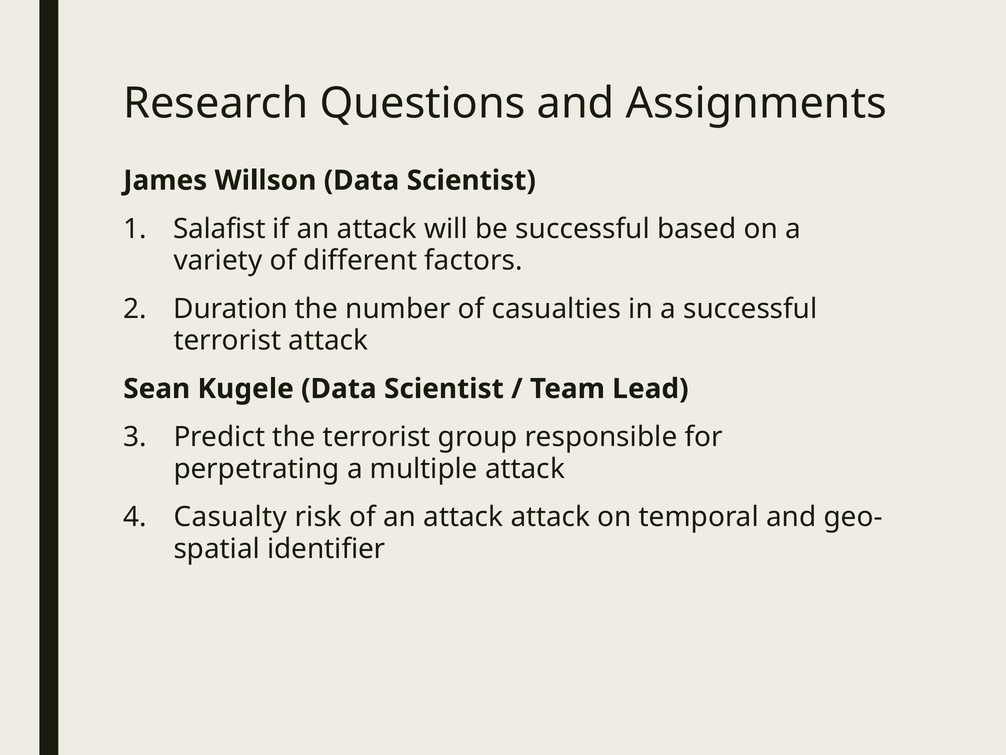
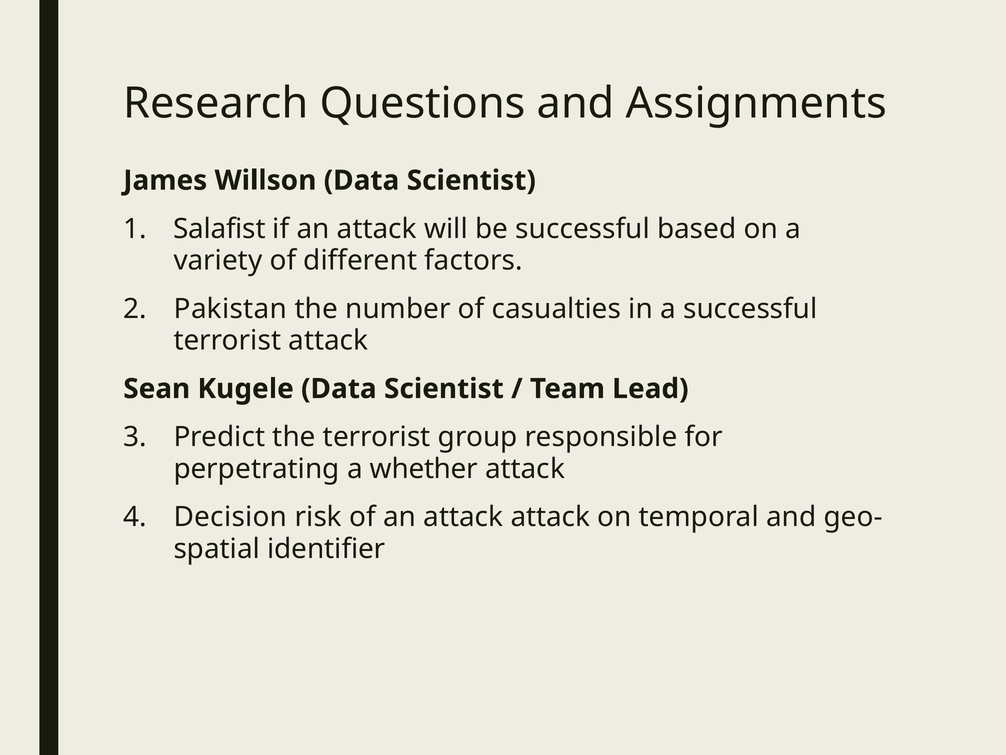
Duration: Duration -> Pakistan (230, 309)
multiple: multiple -> whether (424, 469)
Casualty: Casualty -> Decision (230, 517)
